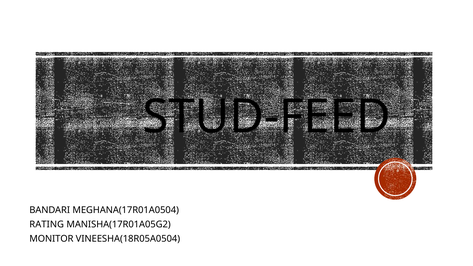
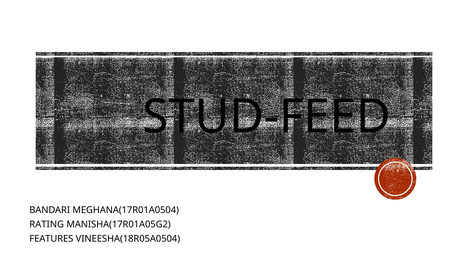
MONITOR: MONITOR -> FEATURES (51, 239)
